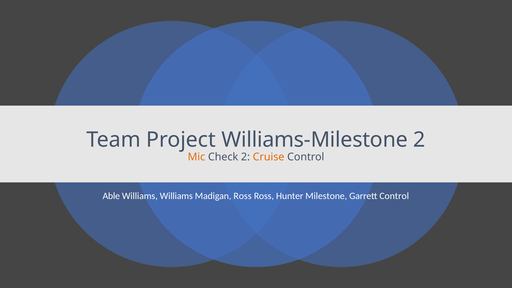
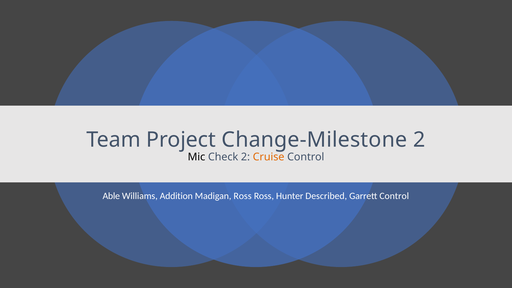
Williams-Milestone: Williams-Milestone -> Change-Milestone (314, 140)
Mic colour: orange -> black (196, 157)
Williams Williams: Williams -> Addition (176, 196)
Milestone: Milestone -> Described (326, 196)
